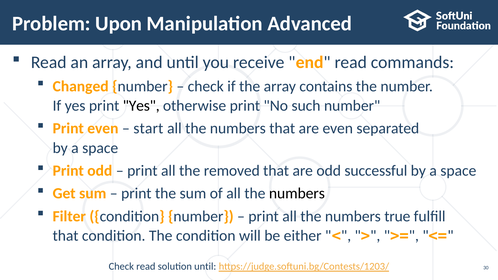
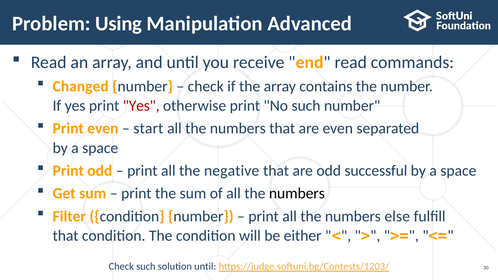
Upon: Upon -> Using (119, 24)
Yes colour: black -> red (141, 106)
removed: removed -> negative (232, 171)
true: true -> else (397, 216)
Check read: read -> such (146, 267)
